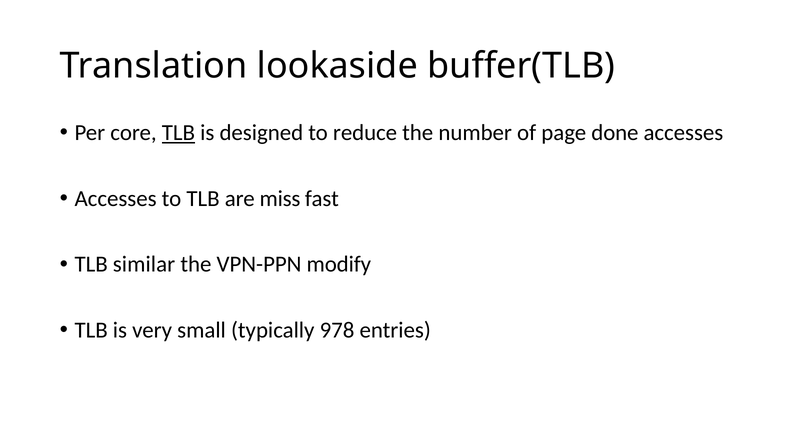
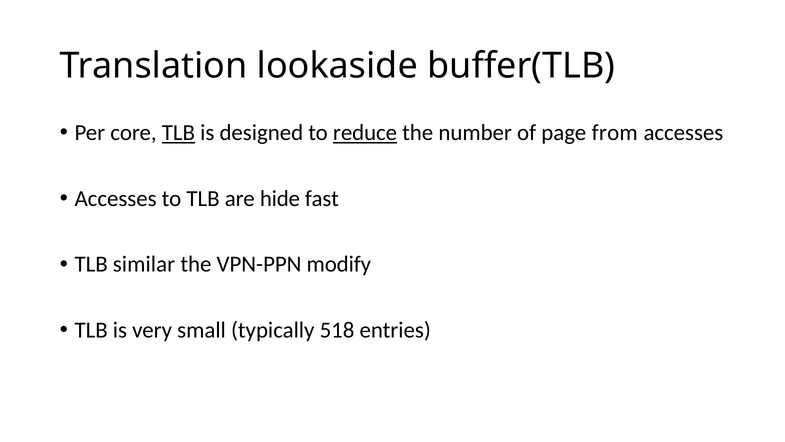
reduce underline: none -> present (365, 133)
done: done -> from (615, 133)
miss: miss -> hide (280, 198)
978: 978 -> 518 (337, 330)
